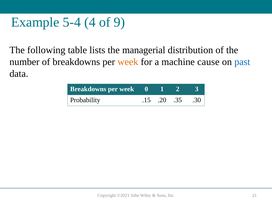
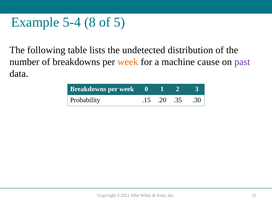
4: 4 -> 8 (90, 22)
9: 9 -> 5 (119, 22)
managerial: managerial -> undetected (144, 50)
past colour: blue -> purple (242, 62)
